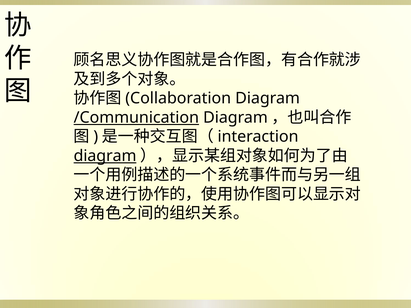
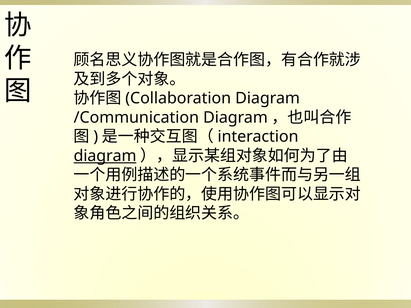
/Communication underline: present -> none (136, 118)
